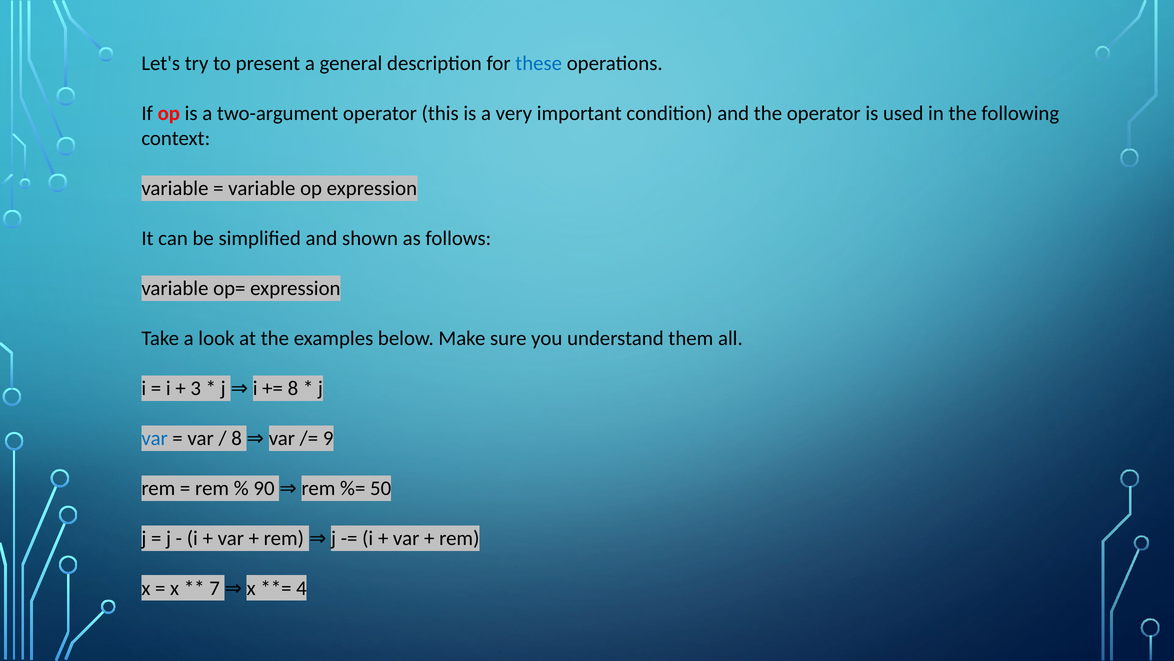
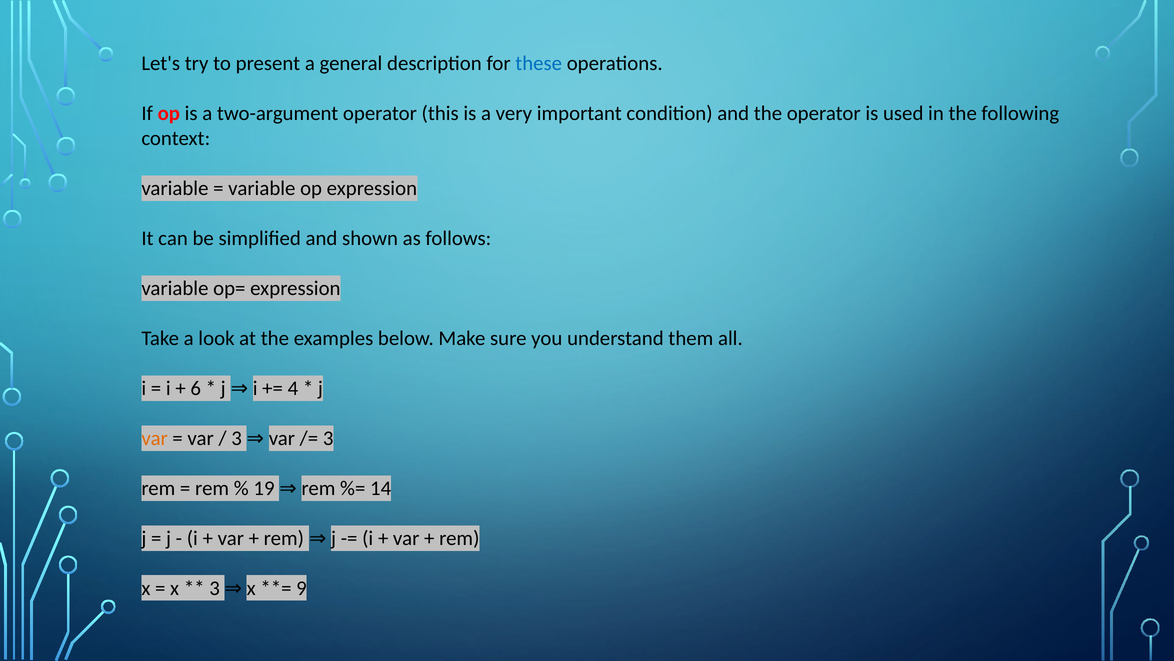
3: 3 -> 6 (196, 388)
8: 8 -> 4 (293, 388)
var colour: blue -> orange (155, 438)
8: 8 -> 3 (237, 438)
9: 9 -> 3 (328, 438)
90: 90 -> 19 (264, 488)
50: 50 -> 14 (381, 488)
7: 7 -> 3 (215, 588)
4: 4 -> 9 (301, 588)
